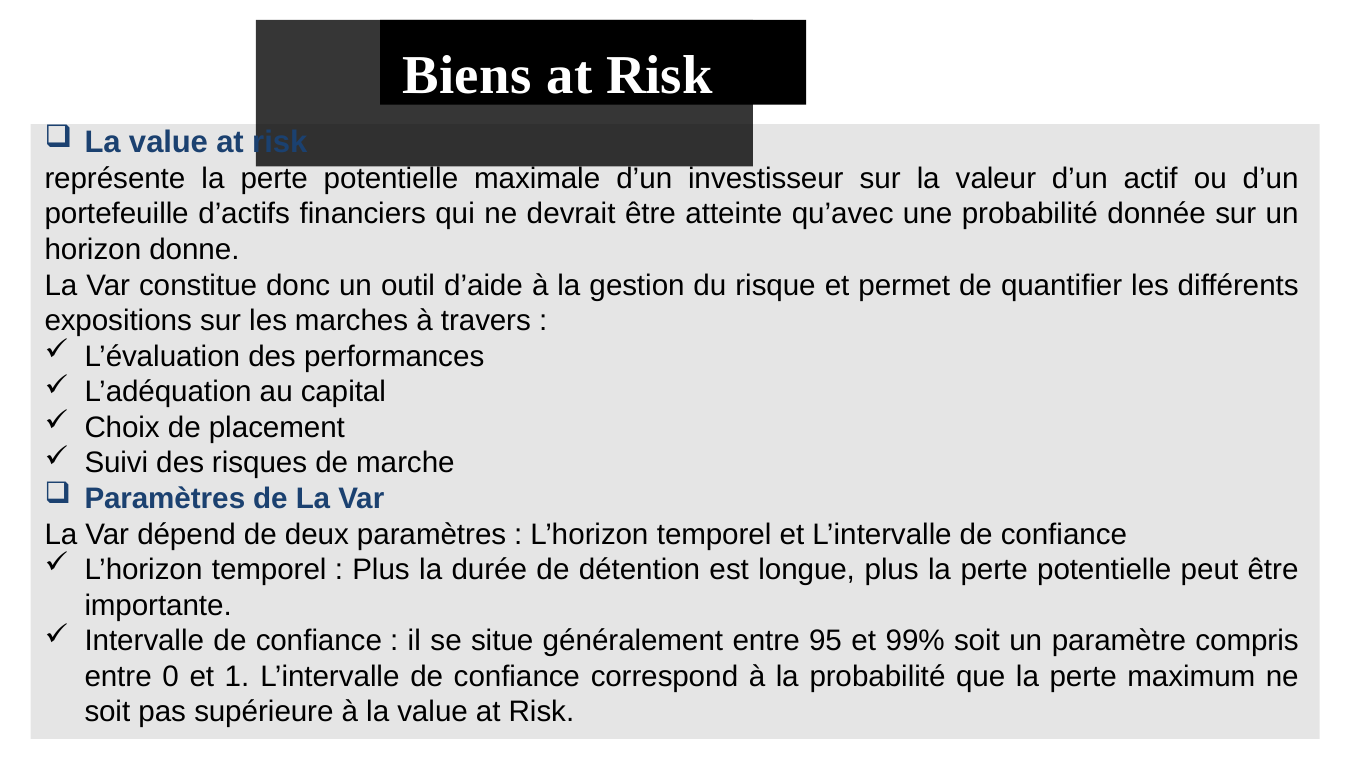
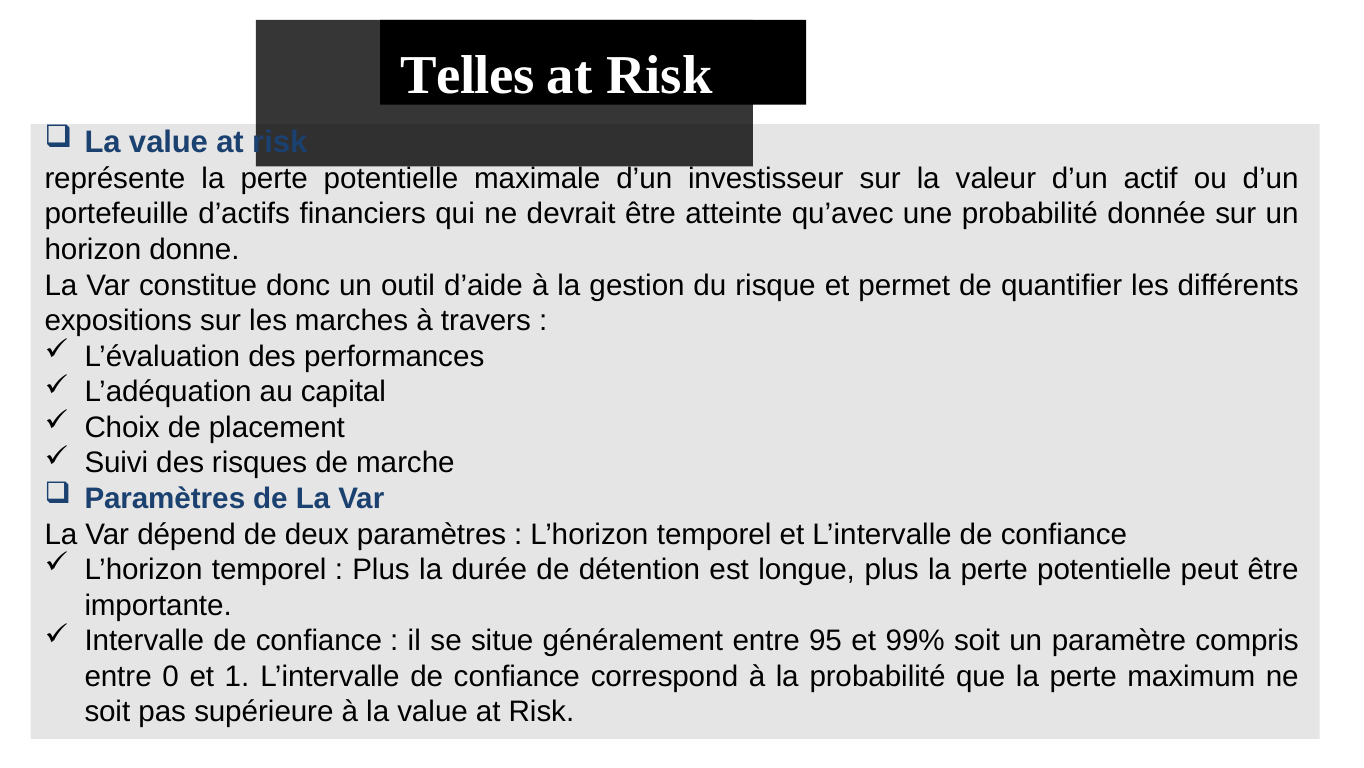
Biens: Biens -> Telles (468, 75)
